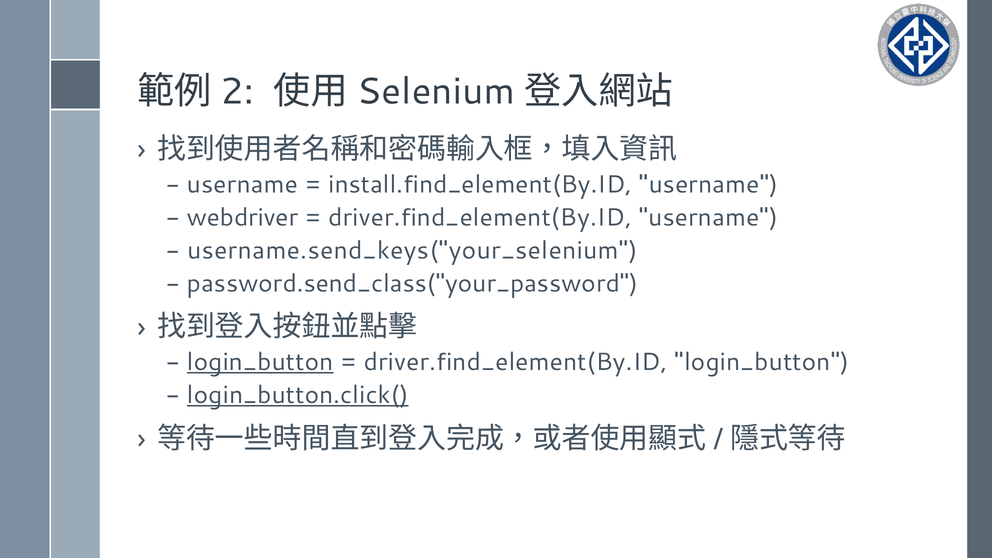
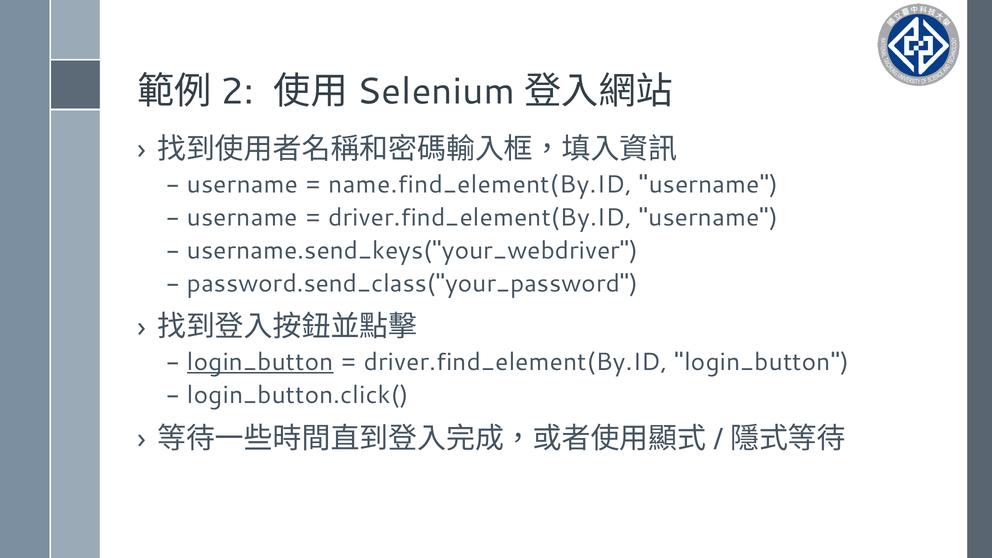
install.find_element(By.ID: install.find_element(By.ID -> name.find_element(By.ID (480, 185)
webdriver: webdriver -> username (242, 218)
username.send_keys("your_selenium: username.send_keys("your_selenium -> username.send_keys("your_webdriver (413, 251)
login_button.click( underline: present -> none (298, 395)
